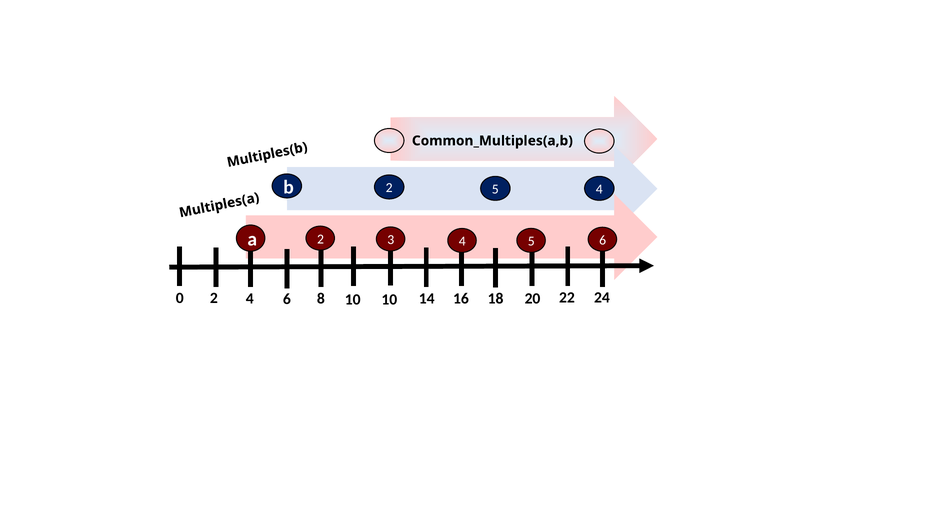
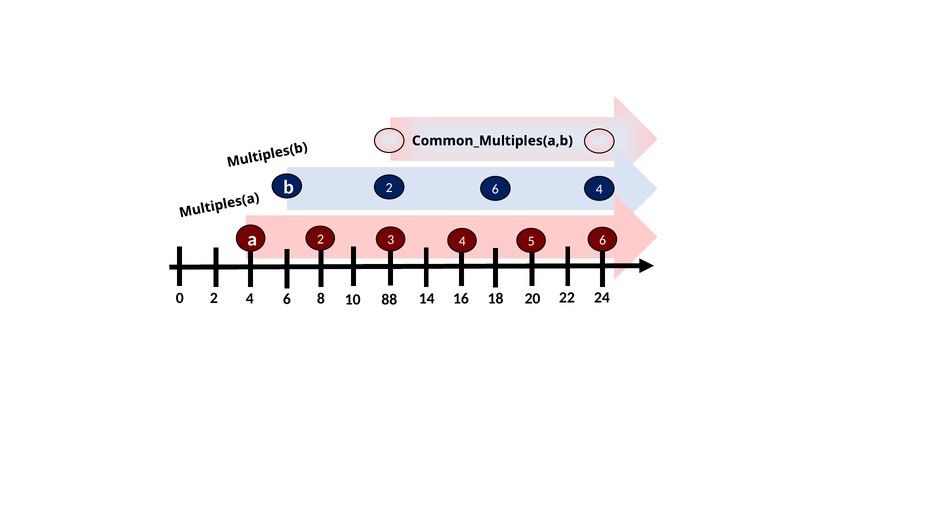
2 5: 5 -> 6 (495, 190)
10 10: 10 -> 88 (389, 300)
